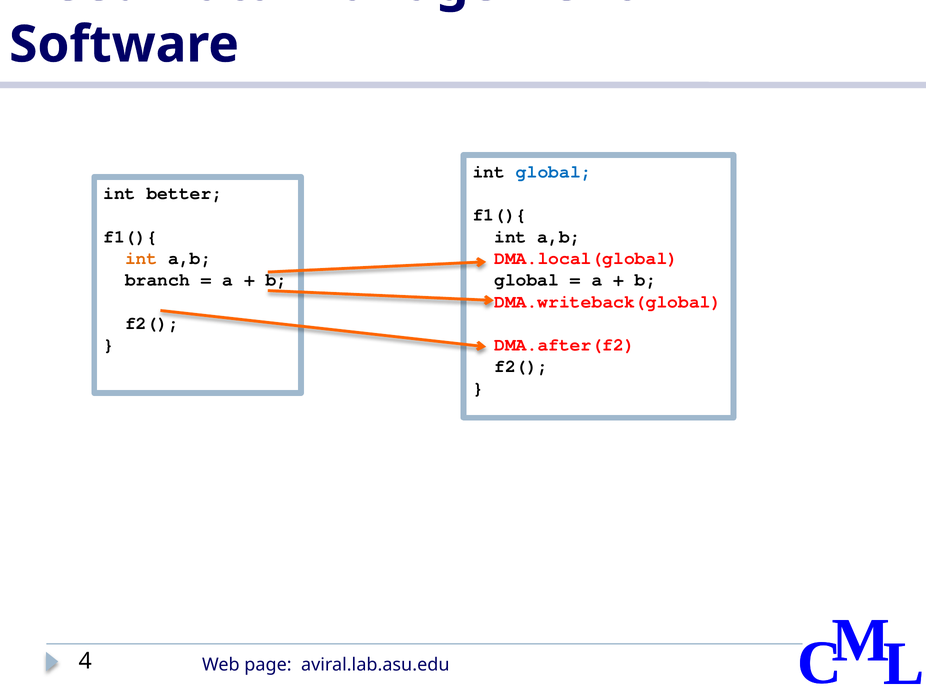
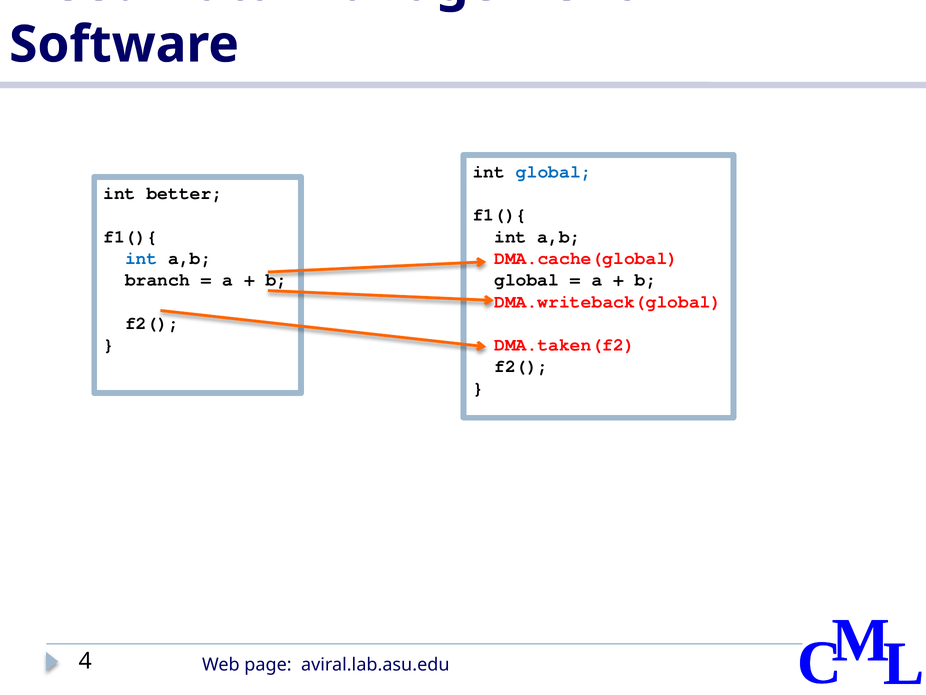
DMA.local(global: DMA.local(global -> DMA.cache(global (586, 258)
int colour: orange -> blue (141, 258)
DMA.after(f2: DMA.after(f2 -> DMA.taken(f2 (565, 345)
